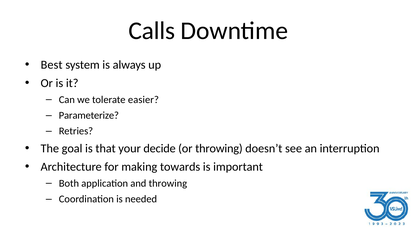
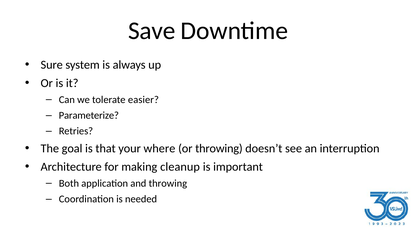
Calls: Calls -> Save (152, 31)
Best: Best -> Sure (52, 65)
decide: decide -> where (159, 149)
towards: towards -> cleanup (180, 167)
